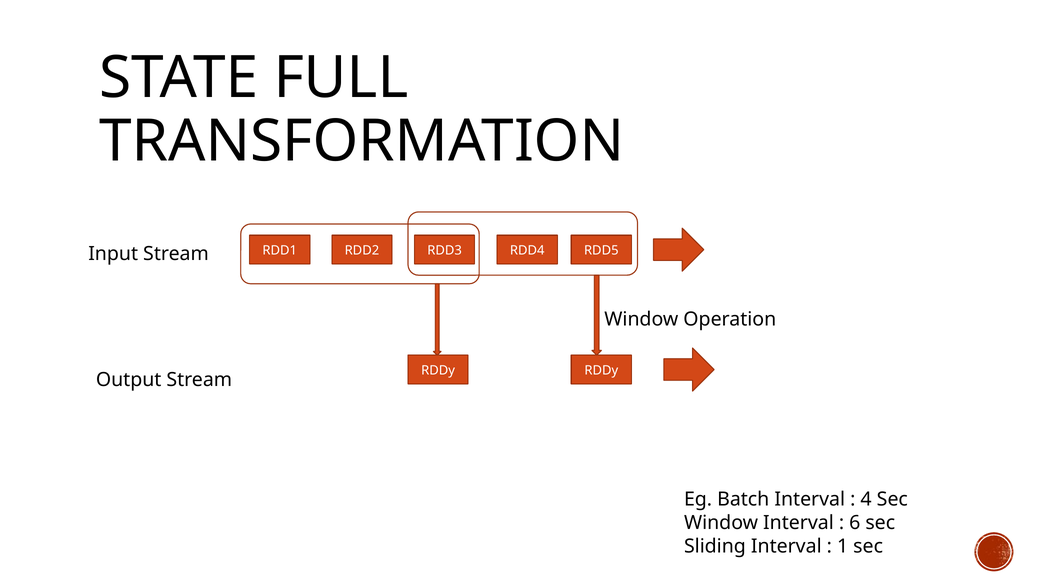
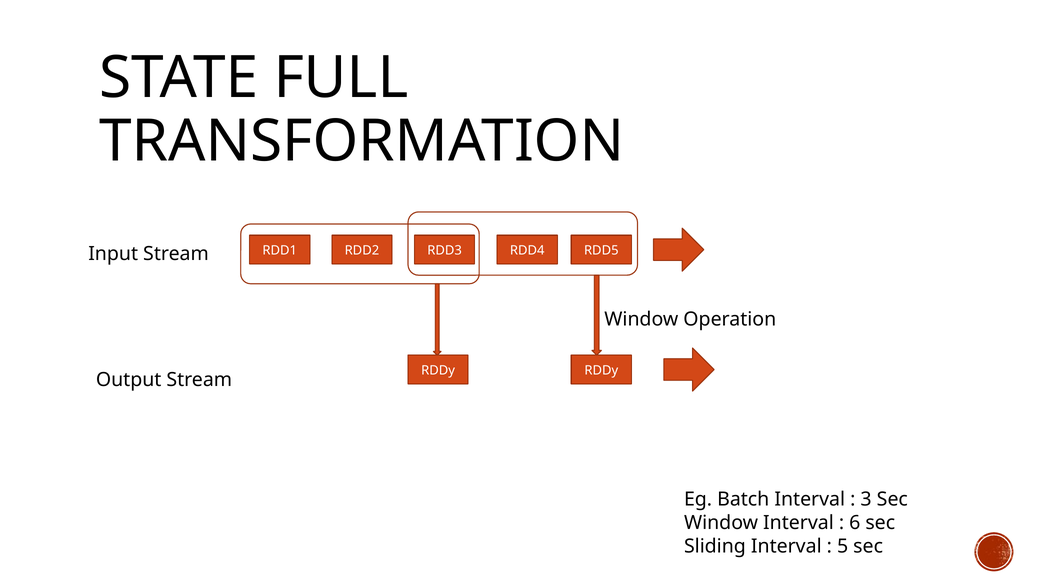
4: 4 -> 3 (866, 499)
1: 1 -> 5 (843, 546)
